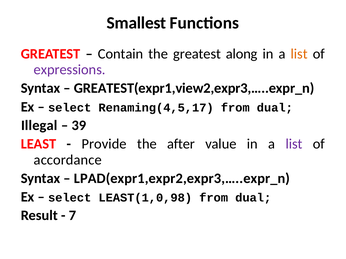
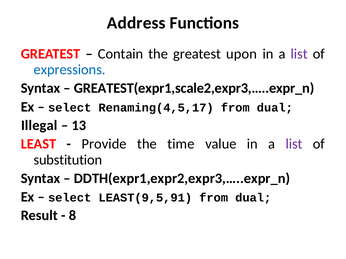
Smallest: Smallest -> Address (136, 23)
along: along -> upon (242, 54)
list colour: orange -> purple (299, 54)
expressions colour: purple -> blue (70, 70)
GREATEST(expr1,view2,expr3,…..expr_n: GREATEST(expr1,view2,expr3,…..expr_n -> GREATEST(expr1,scale2,expr3,…..expr_n (194, 88)
39: 39 -> 13 (79, 126)
after: after -> time (181, 144)
accordance: accordance -> substitution (68, 160)
LPAD(expr1,expr2,expr3,…..expr_n: LPAD(expr1,expr2,expr3,…..expr_n -> DDTH(expr1,expr2,expr3,…..expr_n (182, 179)
LEAST(1,0,98: LEAST(1,0,98 -> LEAST(9,5,91 (145, 198)
7: 7 -> 8 (72, 216)
